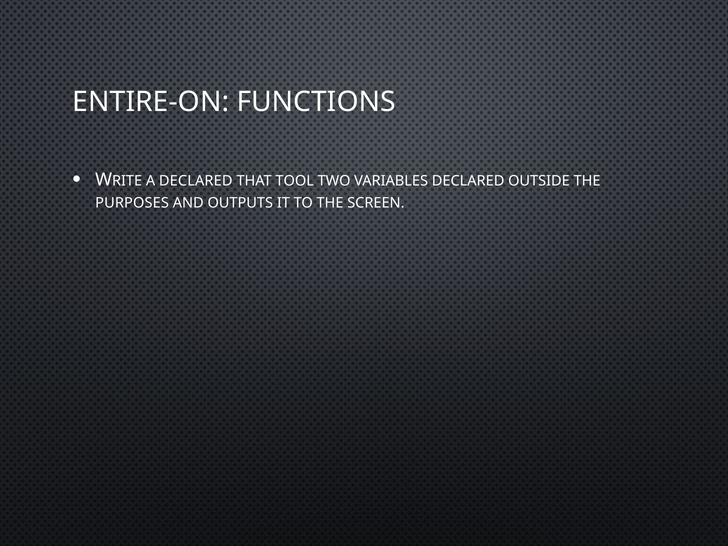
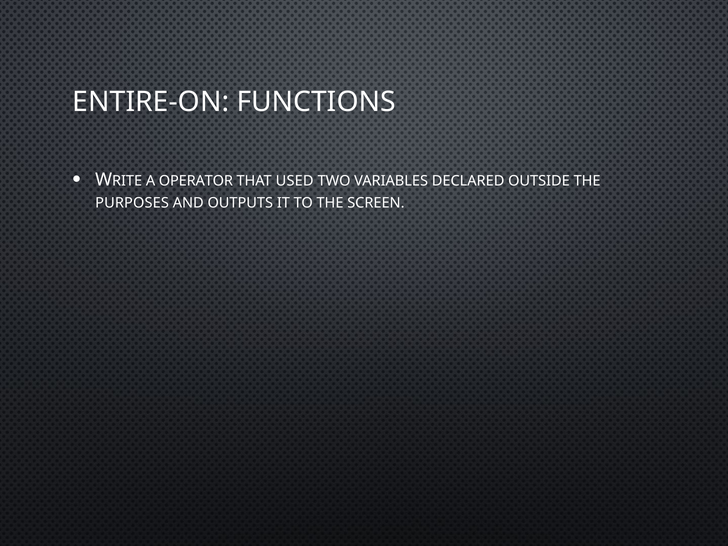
A DECLARED: DECLARED -> OPERATOR (196, 181)
TOOL: TOOL -> USED (295, 181)
